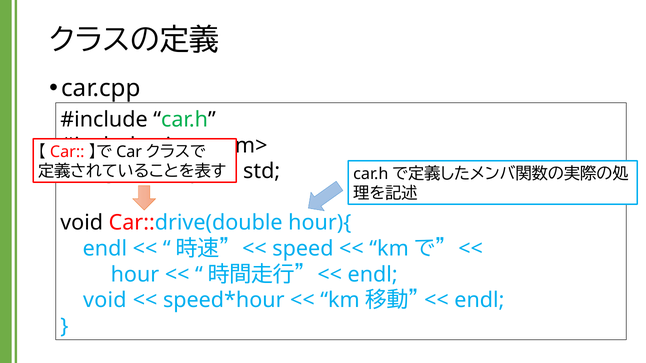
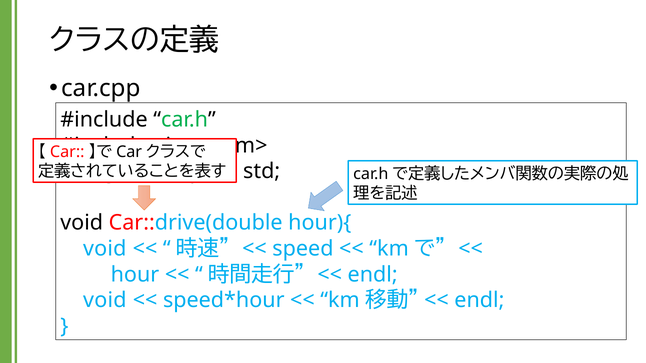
endl: endl -> void (105, 249)
